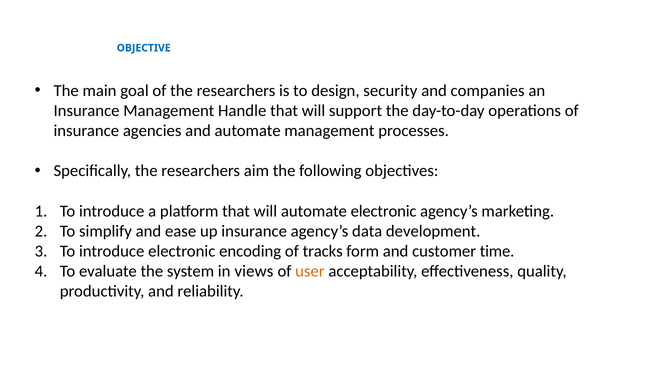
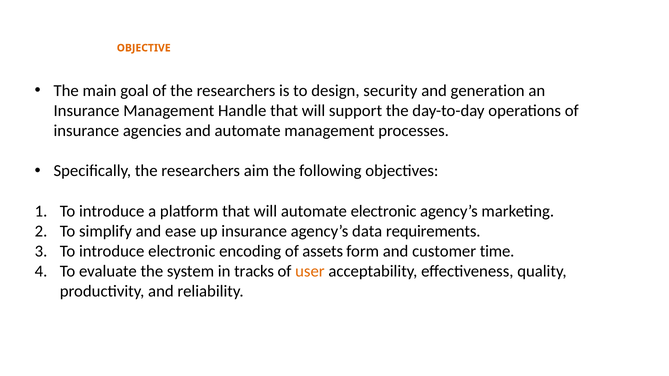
OBJECTIVE colour: blue -> orange (144, 48)
companies: companies -> generation (488, 91)
development: development -> requirements (433, 231)
tracks: tracks -> assets (323, 251)
views: views -> tracks (254, 271)
